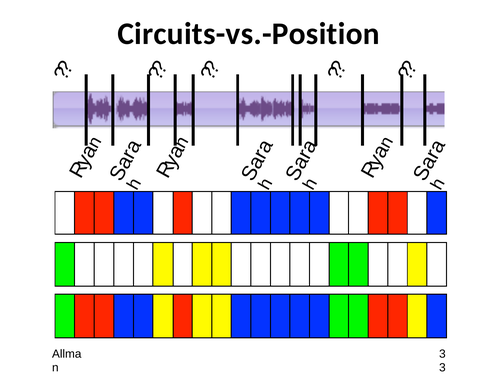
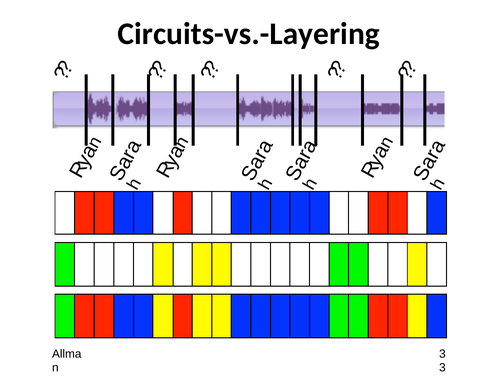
Circuits-vs.-Position: Circuits-vs.-Position -> Circuits-vs.-Layering (249, 34)
